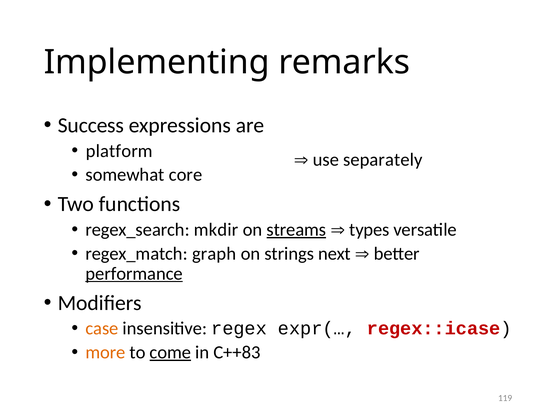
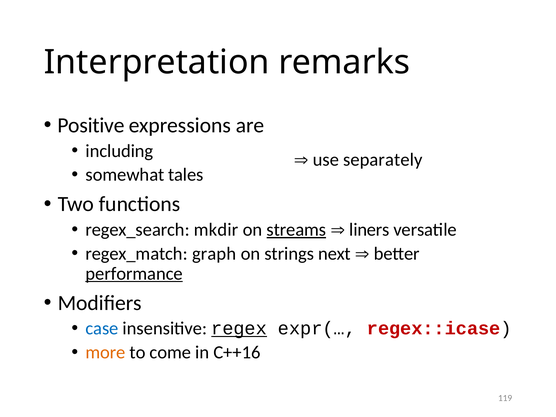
Implementing: Implementing -> Interpretation (157, 62)
Success: Success -> Positive (91, 125)
platform: platform -> including (119, 151)
core: core -> tales (186, 175)
types: types -> liners (369, 230)
case colour: orange -> blue (102, 329)
regex underline: none -> present (239, 329)
come underline: present -> none (170, 352)
C++83: C++83 -> C++16 (237, 352)
